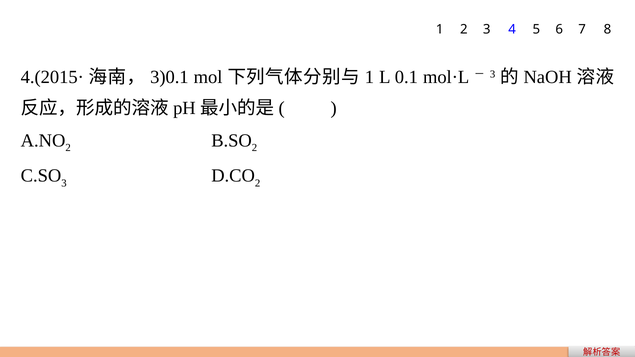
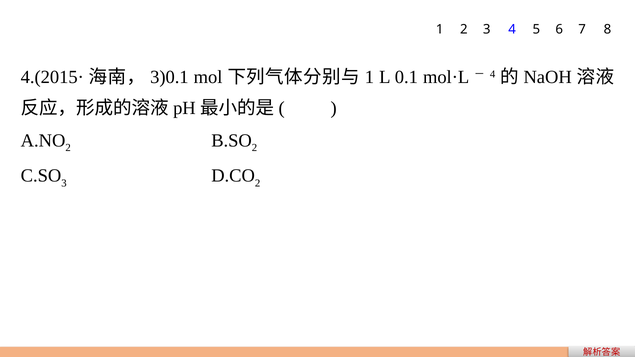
3: 3 -> 4 (493, 74)
